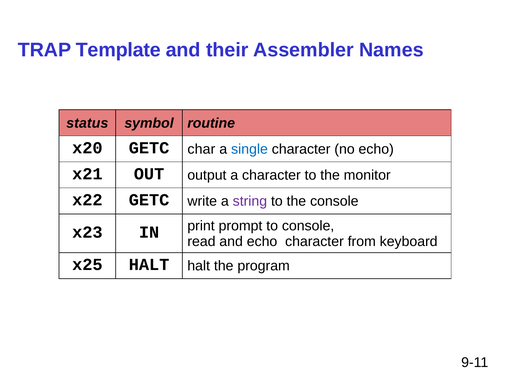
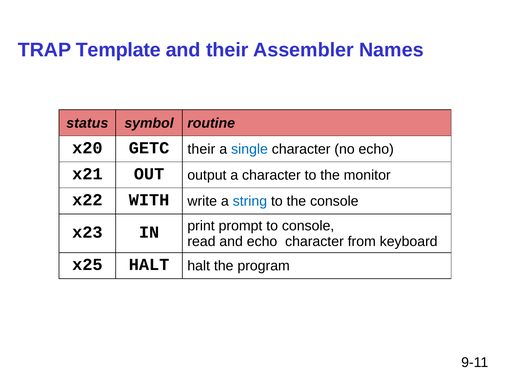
GETC char: char -> their (201, 149)
x22 GETC: GETC -> WITH (149, 200)
string colour: purple -> blue (250, 201)
